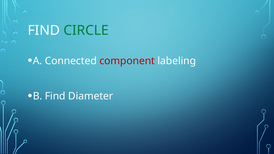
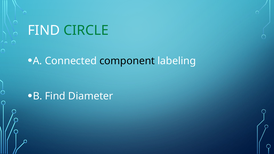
component colour: red -> black (127, 61)
